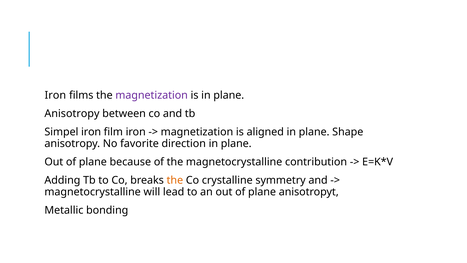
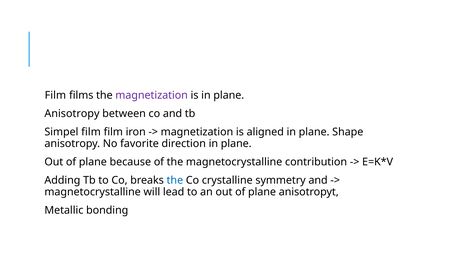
Iron: Iron -> Film (55, 95)
Simpel iron: iron -> film (91, 132)
the colour: orange -> blue (175, 180)
